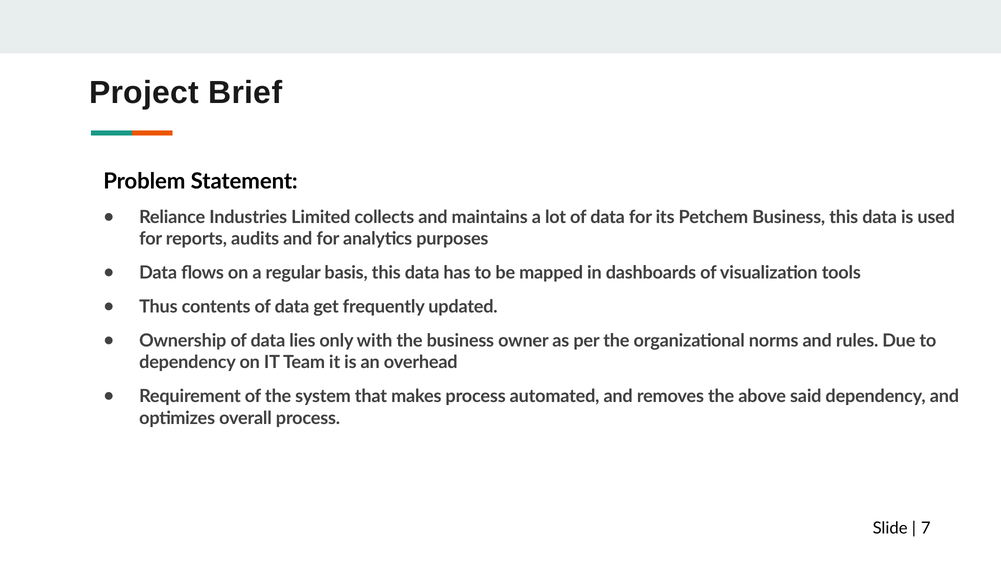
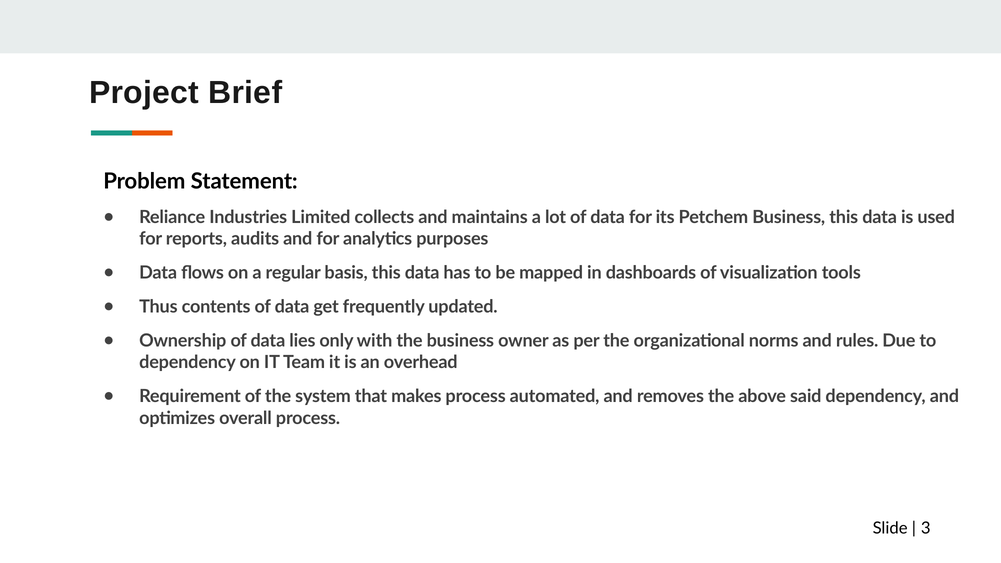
7: 7 -> 3 (926, 528)
